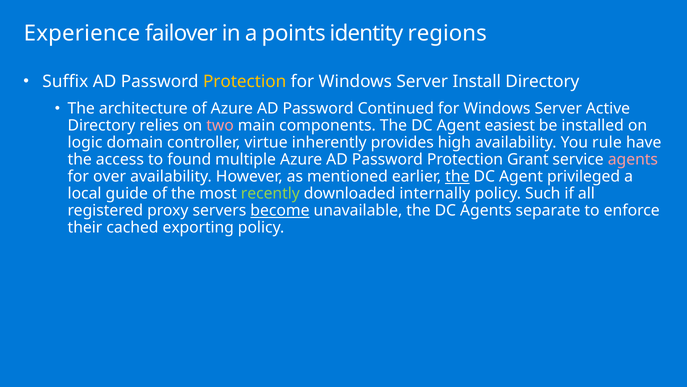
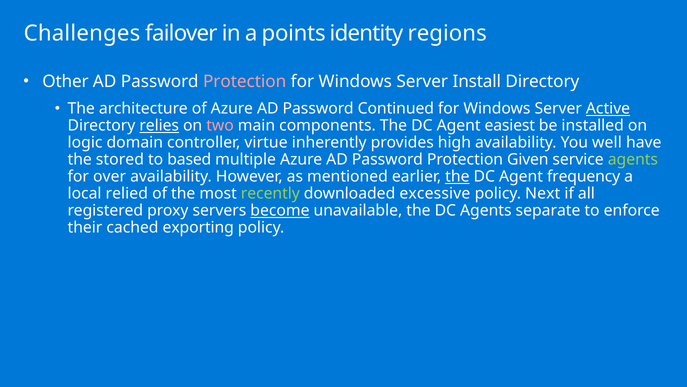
Experience: Experience -> Challenges (82, 33)
Suffix: Suffix -> Other (65, 81)
Protection colour: yellow -> pink (245, 81)
Active underline: none -> present (608, 109)
relies underline: none -> present (159, 126)
rule: rule -> well (607, 143)
access: access -> stored (120, 159)
found: found -> based (189, 159)
Grant: Grant -> Given (528, 159)
agents colour: pink -> light green (633, 159)
privileged: privileged -> frequency (584, 176)
guide: guide -> relied (127, 193)
internally: internally -> excessive (435, 193)
Such: Such -> Next (543, 193)
